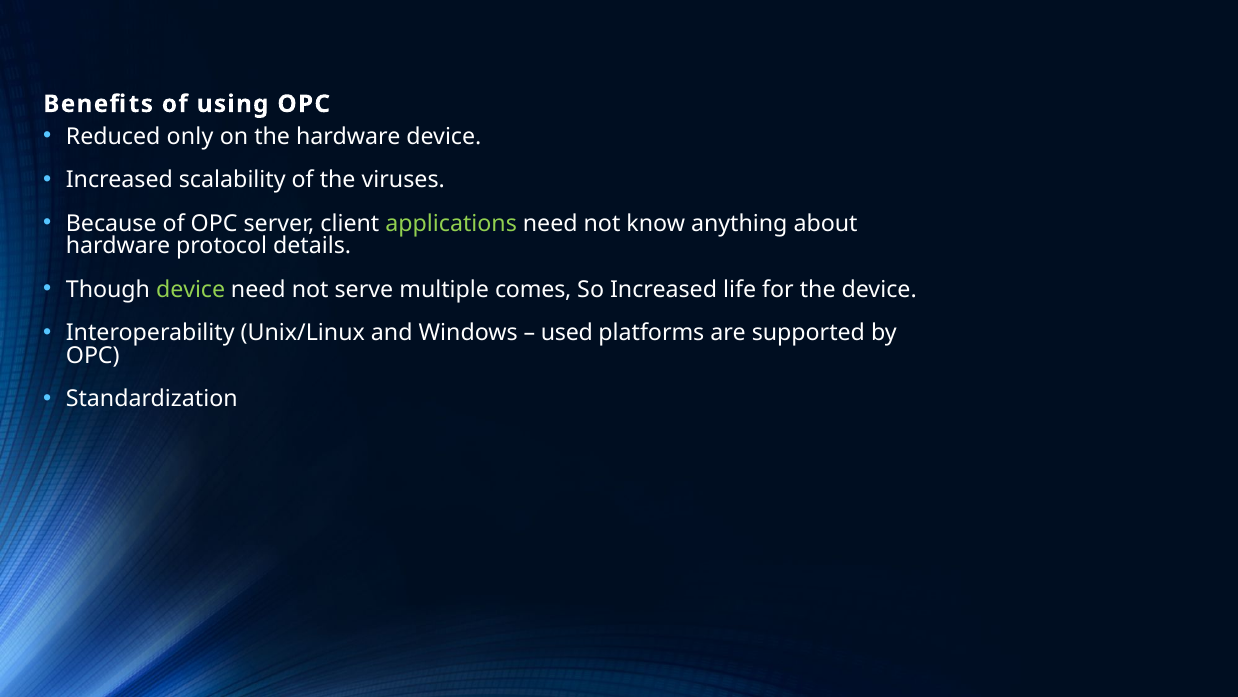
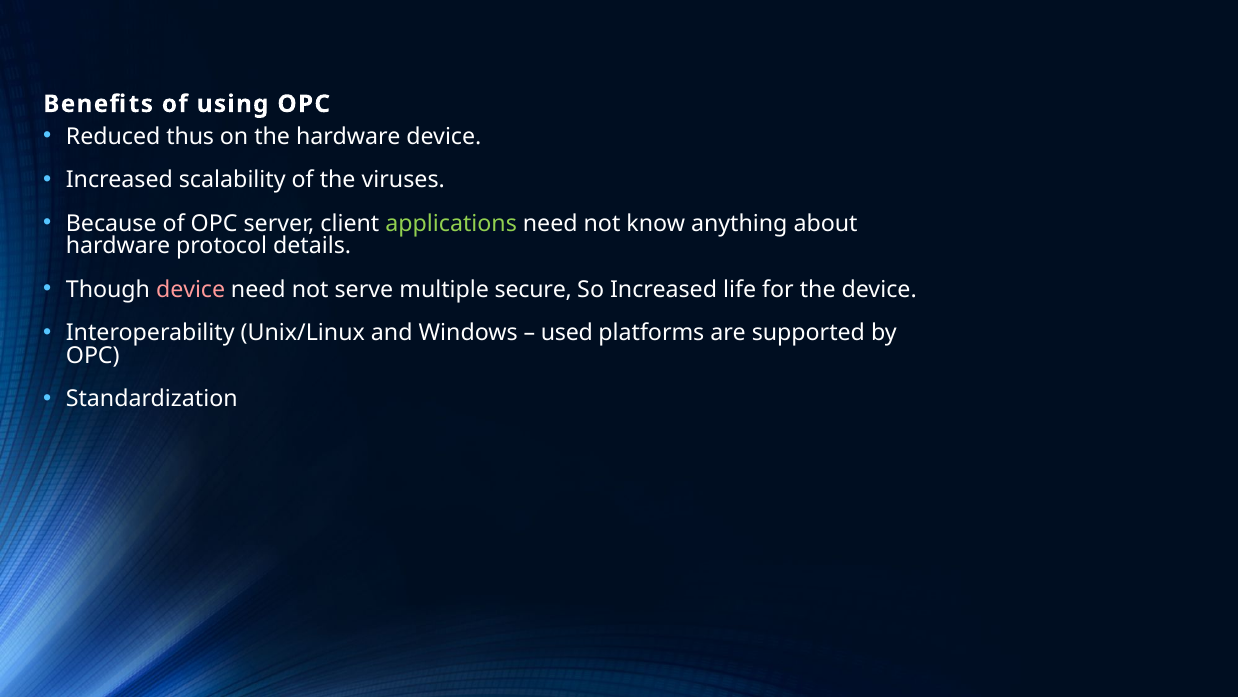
only: only -> thus (190, 136)
device colour: light green -> pink (191, 289)
comes: comes -> secure (533, 289)
